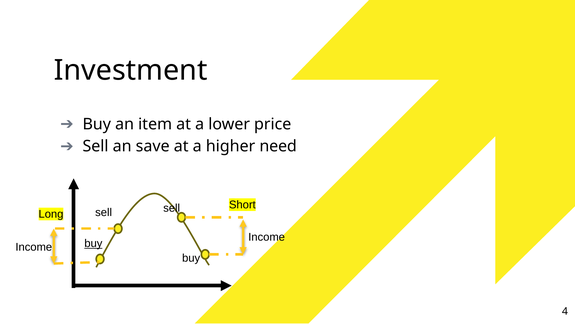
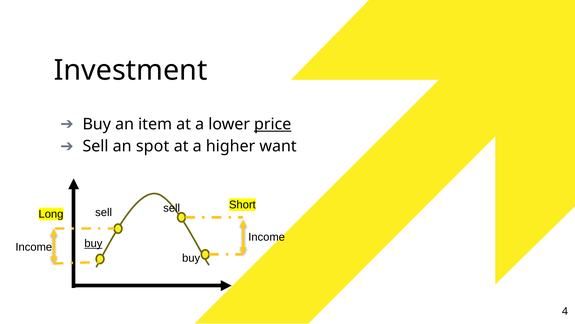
price underline: none -> present (273, 124)
save: save -> spot (153, 146)
need: need -> want (278, 146)
